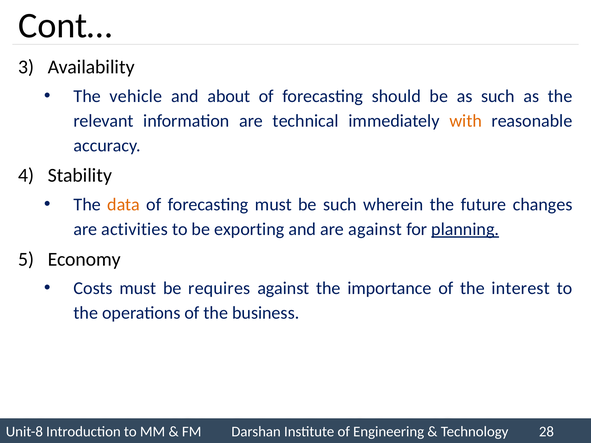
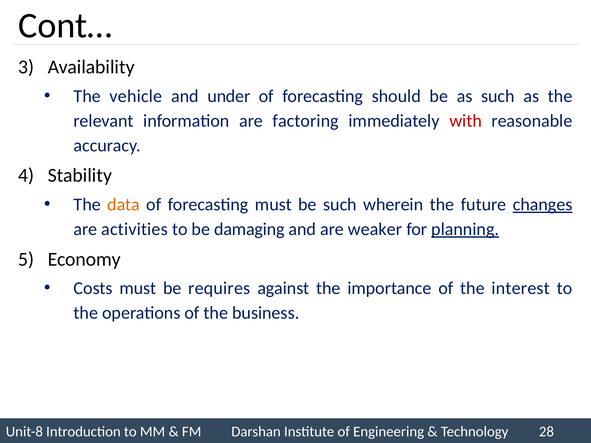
about: about -> under (229, 96)
technical: technical -> factoring (306, 121)
with colour: orange -> red (466, 121)
changes underline: none -> present (543, 205)
exporting: exporting -> damaging (249, 229)
are against: against -> weaker (375, 229)
